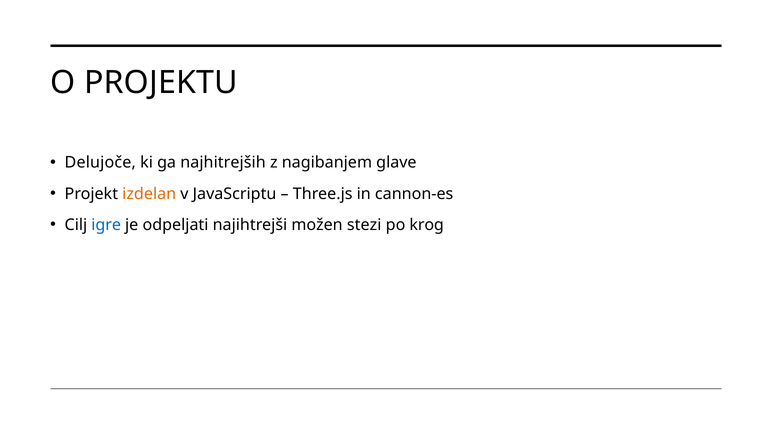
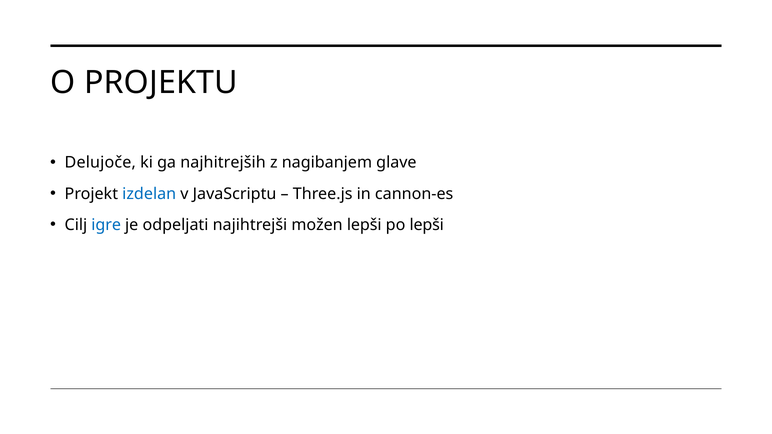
izdelan colour: orange -> blue (149, 194)
možen stezi: stezi -> lepši (364, 225)
po krog: krog -> lepši (427, 225)
